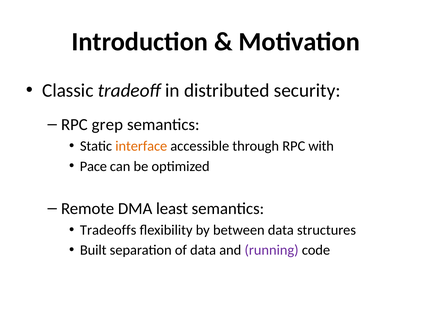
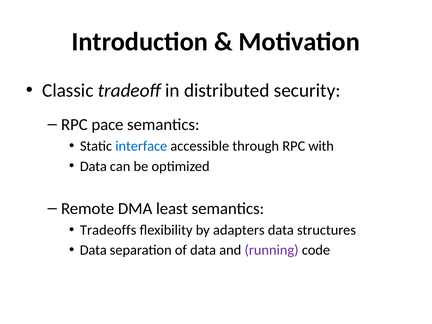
grep: grep -> pace (107, 125)
interface colour: orange -> blue (141, 146)
Pace: Pace -> Data (93, 166)
between: between -> adapters (239, 230)
Built: Built -> Data (93, 250)
